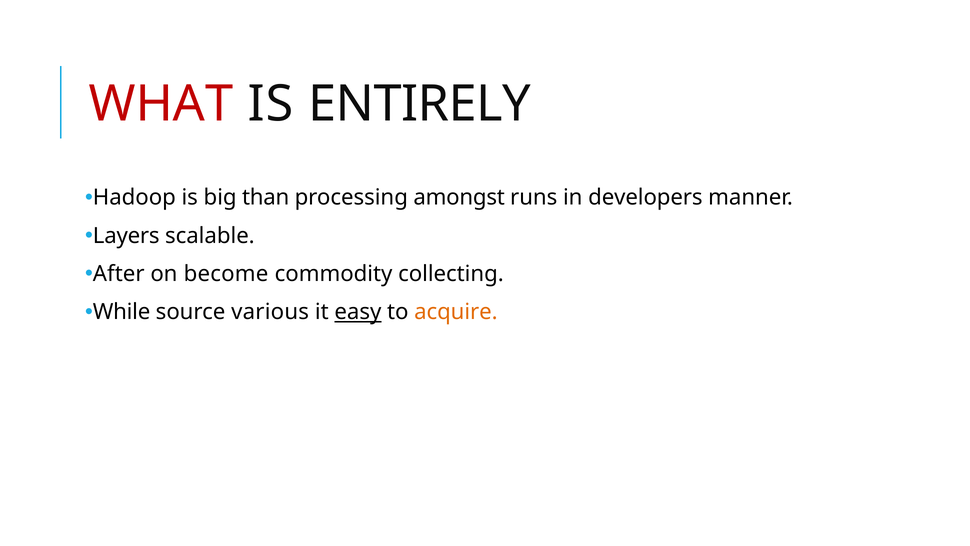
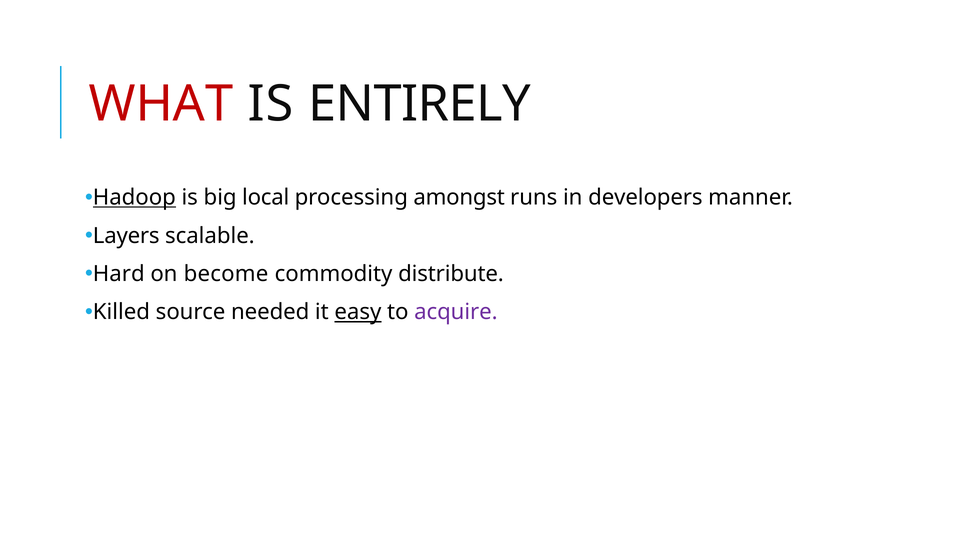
Hadoop underline: none -> present (134, 197)
than: than -> local (266, 197)
After: After -> Hard (119, 274)
collecting: collecting -> distribute (451, 274)
While: While -> Killed (121, 312)
various: various -> needed (270, 312)
acquire colour: orange -> purple (456, 312)
